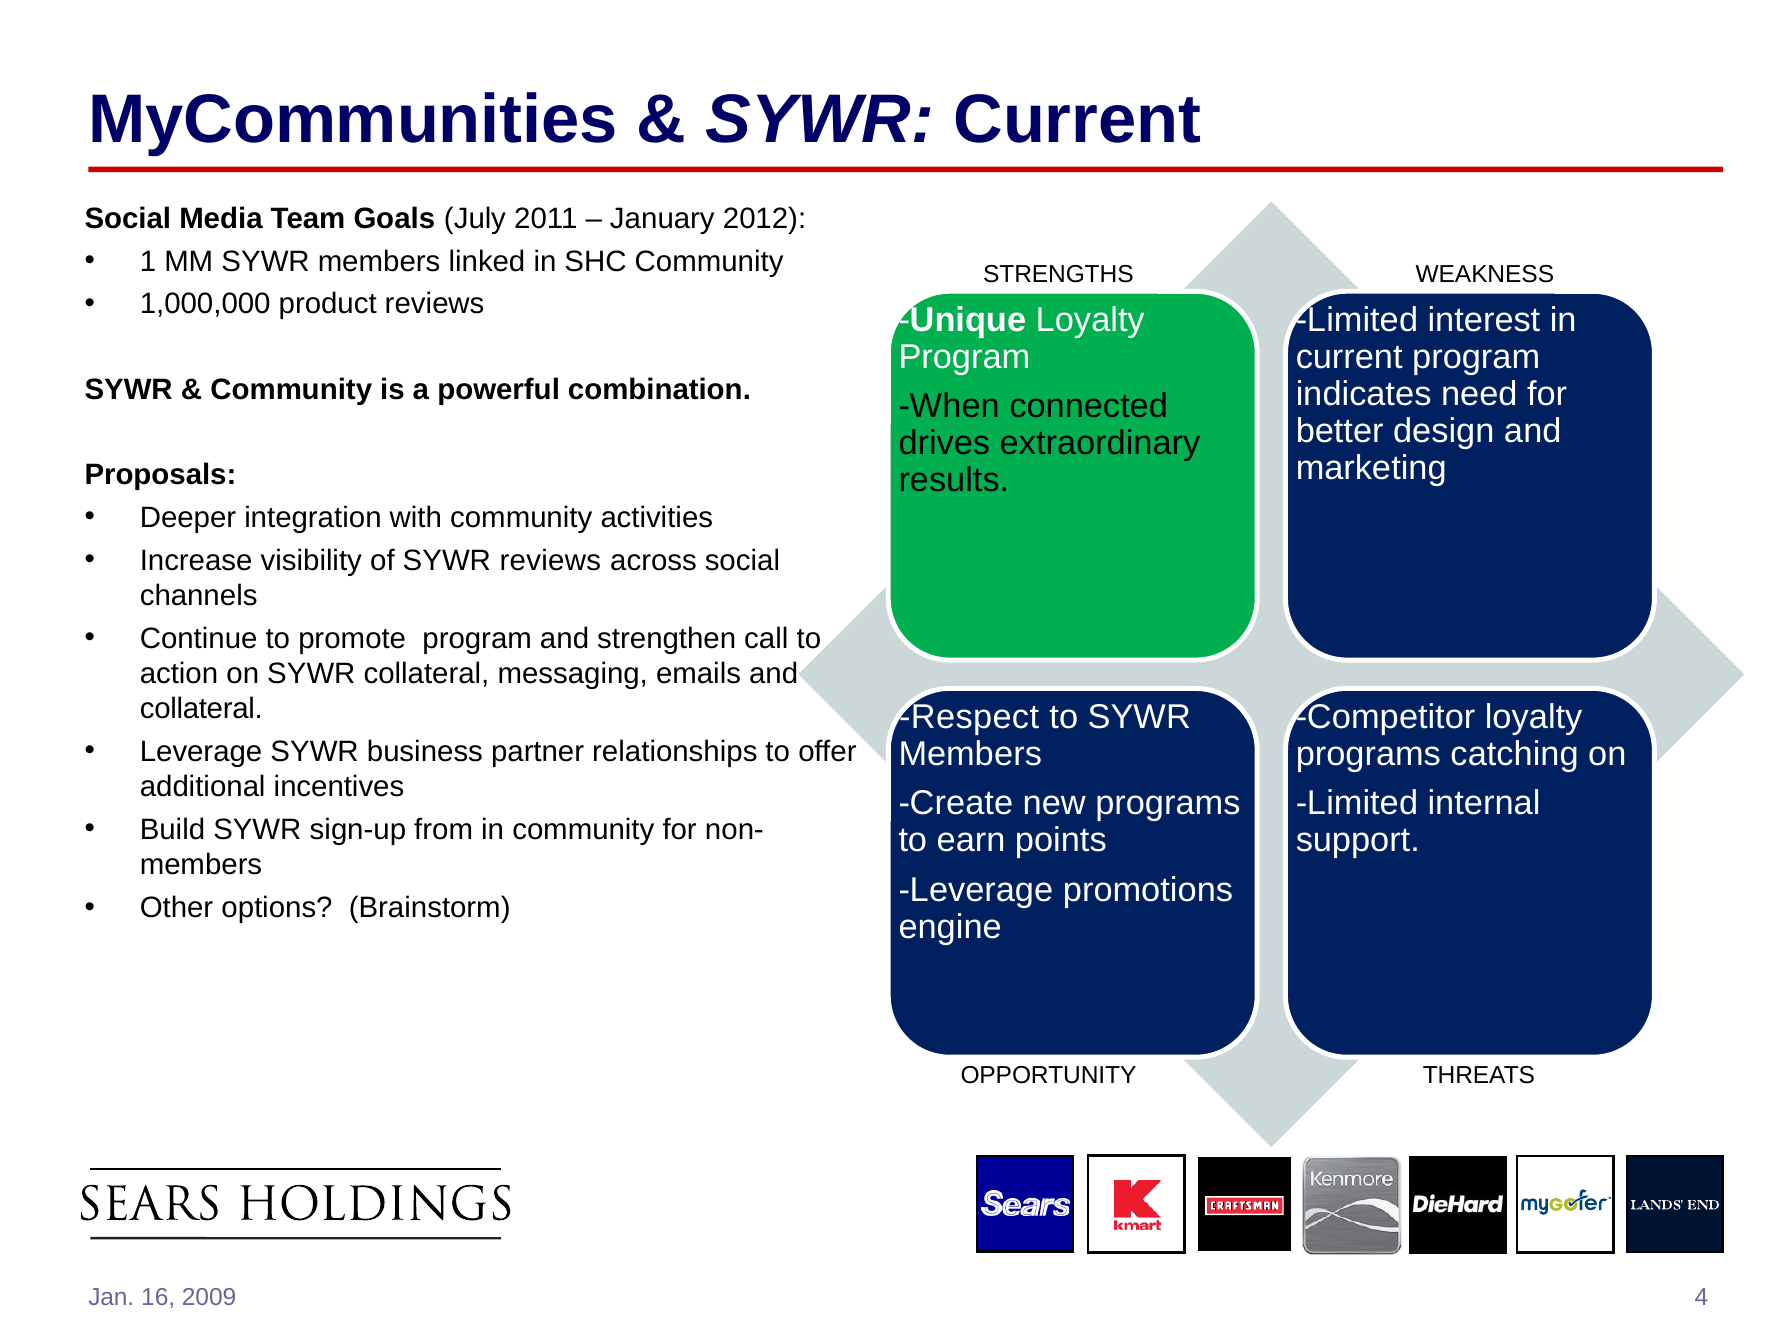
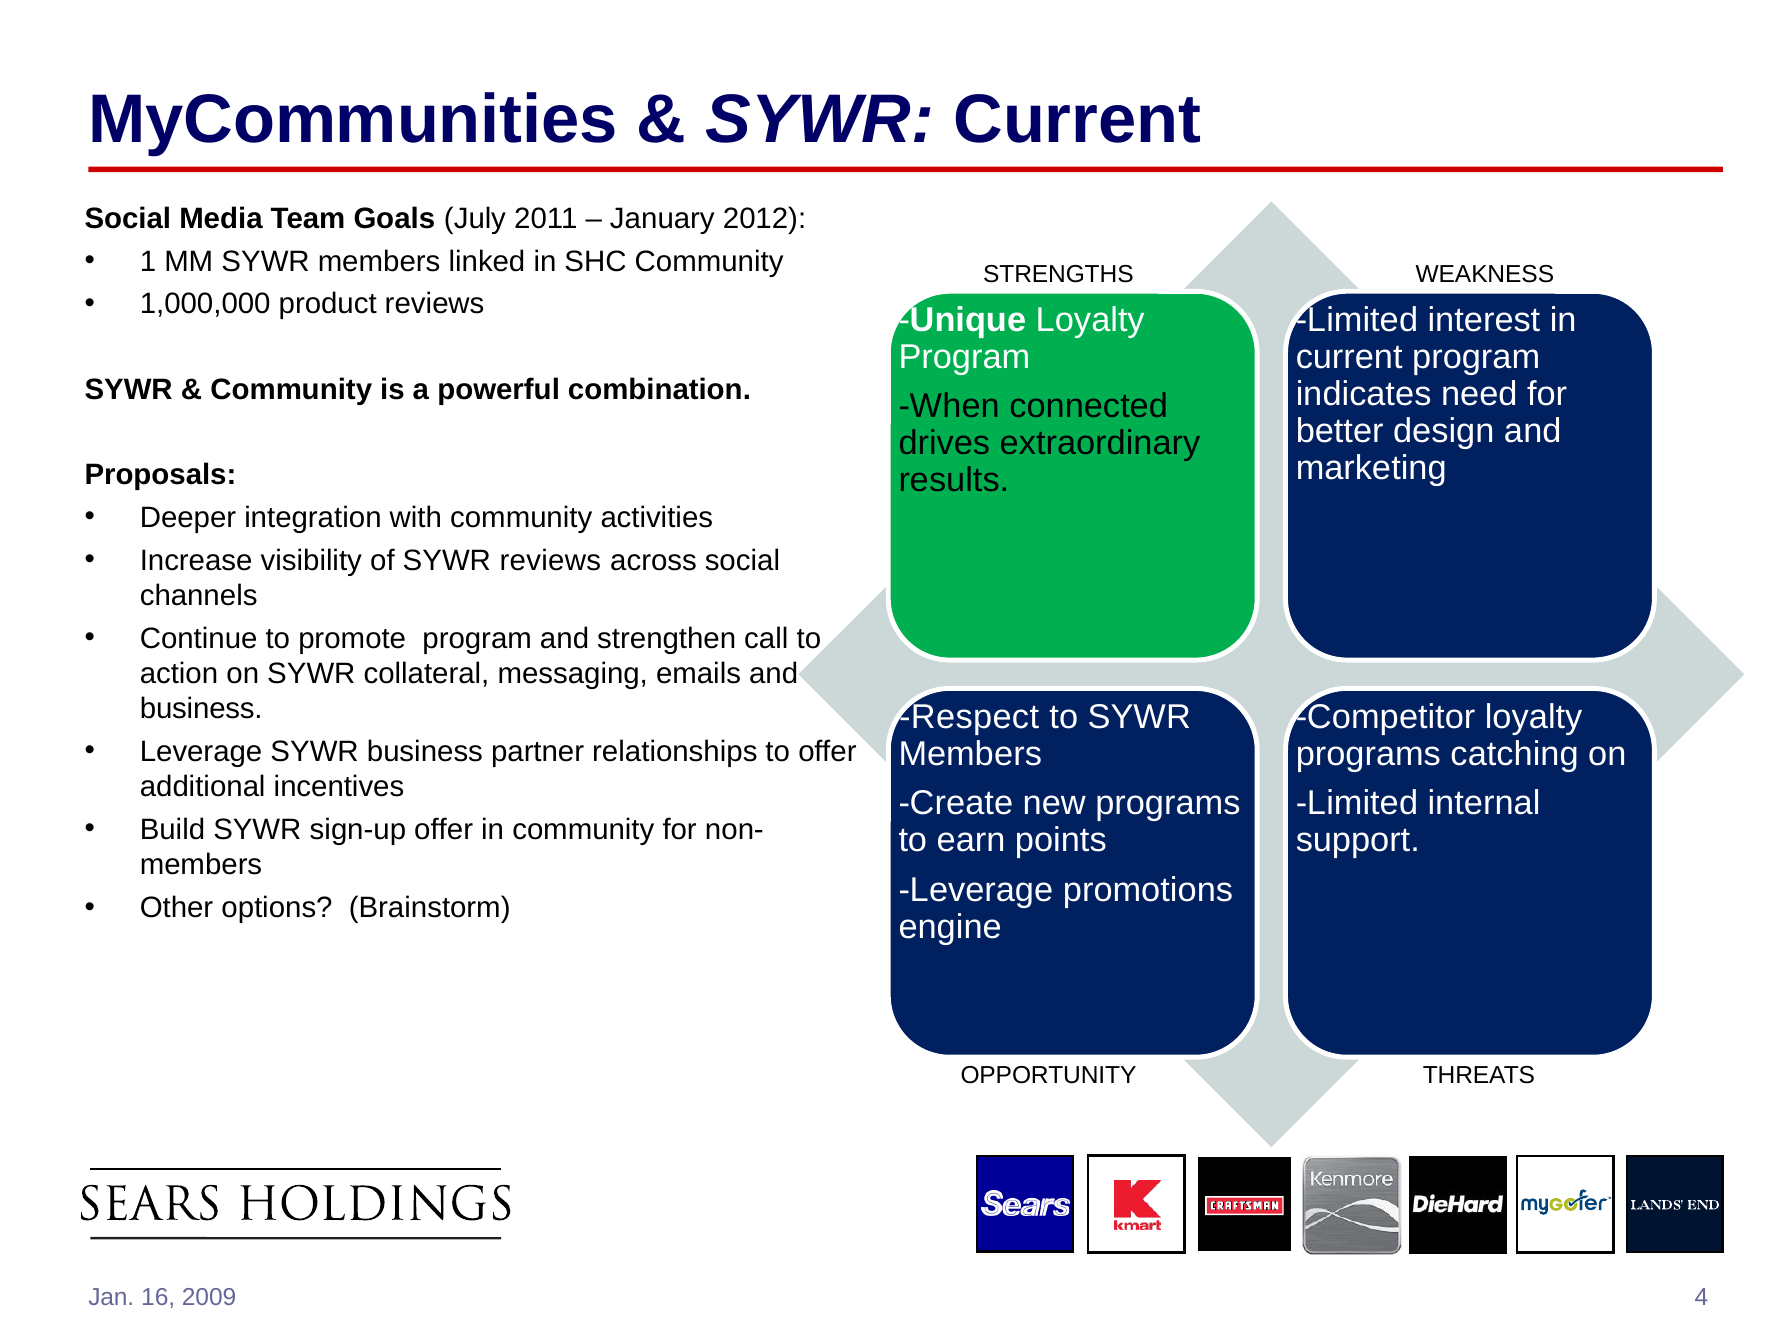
collateral: collateral -> business (201, 709)
sign-up from: from -> offer (444, 830)
